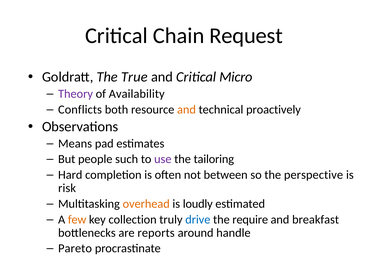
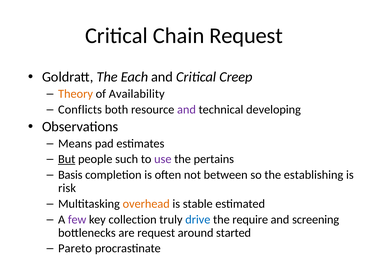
True: True -> Each (135, 77)
Micro: Micro -> Creep (236, 77)
Theory colour: purple -> orange (76, 94)
and colour: orange -> purple (187, 109)
proactively: proactively -> developing (273, 109)
But underline: none -> present (67, 159)
tailoring: tailoring -> pertains (214, 159)
Hard: Hard -> Basis (70, 175)
perspective: perspective -> establishing (314, 175)
loudly: loudly -> stable (198, 204)
few colour: orange -> purple (77, 219)
breakfast: breakfast -> screening (316, 219)
are reports: reports -> request (156, 233)
handle: handle -> started (234, 233)
